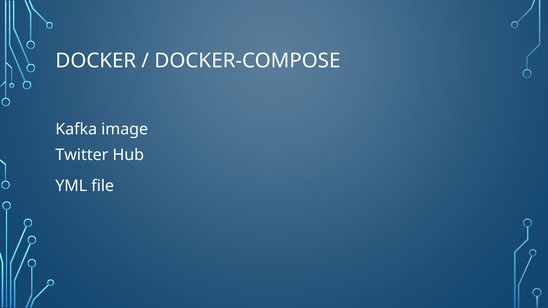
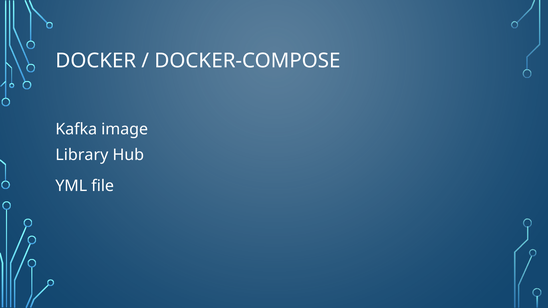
Twitter: Twitter -> Library (82, 155)
